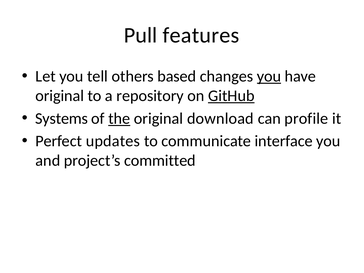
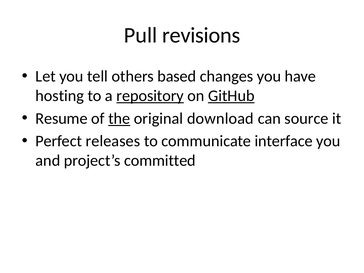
features: features -> revisions (201, 35)
you underline: present -> none (269, 76)
original: original -> hosting (60, 96)
repository underline: none -> present (150, 96)
Systems: Systems -> Resume (62, 118)
profile: profile -> source (306, 118)
updates: updates -> releases (113, 141)
